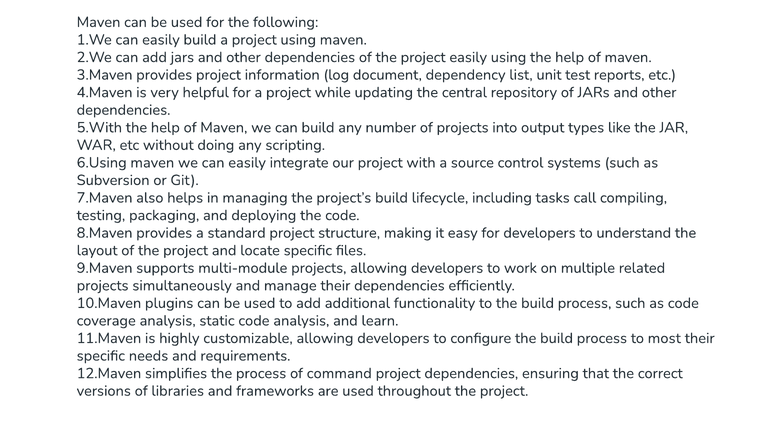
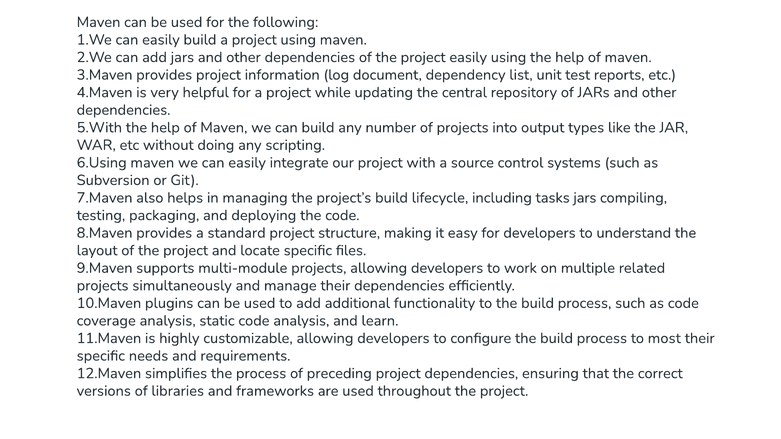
tasks call: call -> jars (585, 198)
command: command -> preceding (339, 374)
